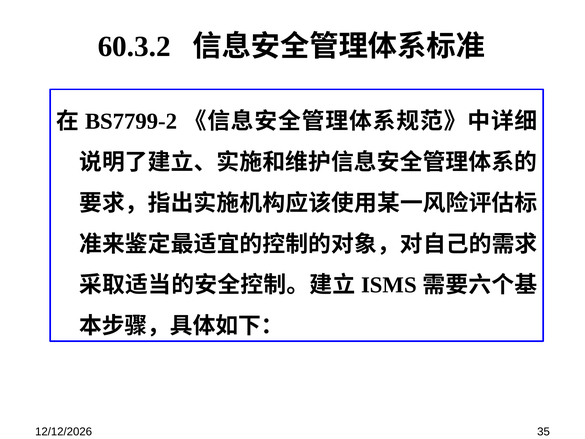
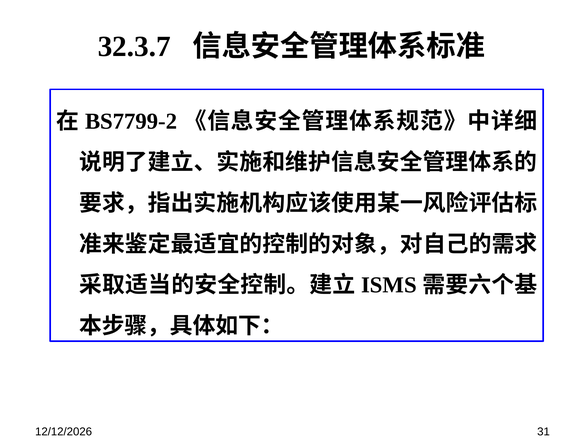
60.3.2: 60.3.2 -> 32.3.7 (134, 47)
35: 35 -> 31 (544, 432)
